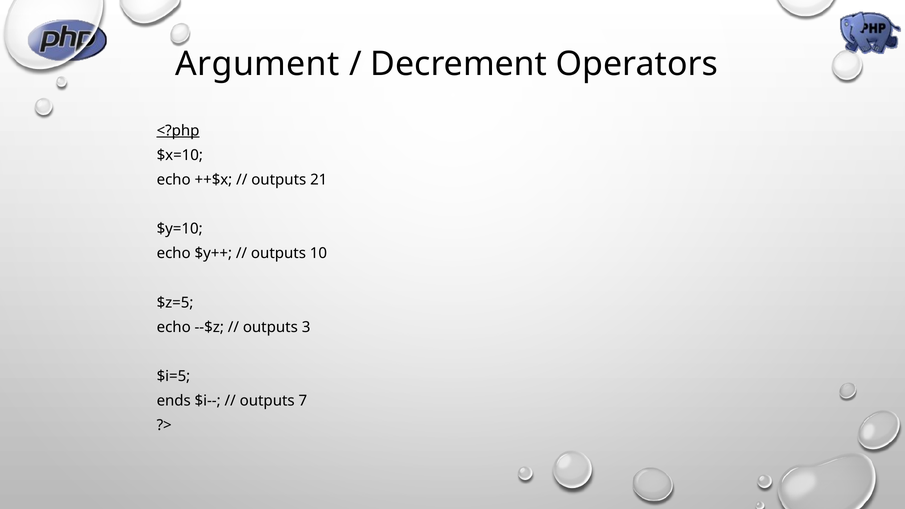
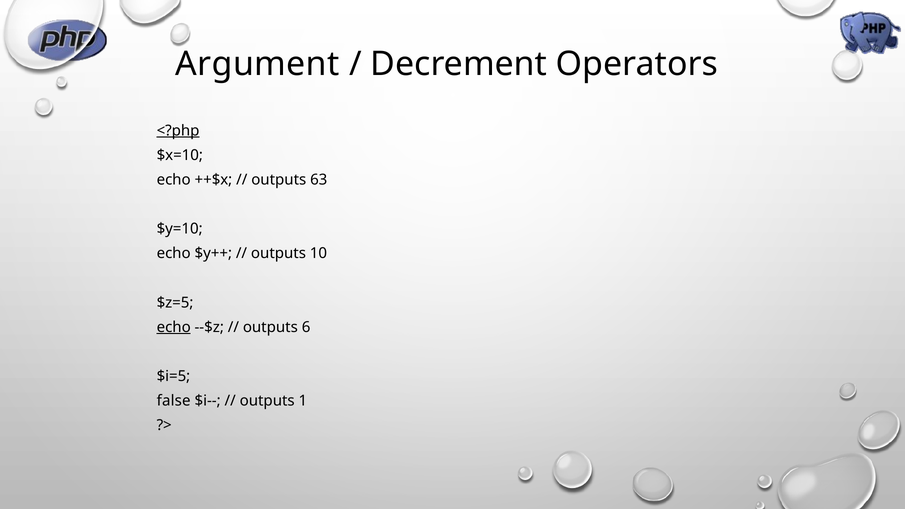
21: 21 -> 63 (319, 180)
echo underline: none -> present (174, 327)
3: 3 -> 6 (306, 327)
ends: ends -> false (174, 401)
7: 7 -> 1 (303, 401)
